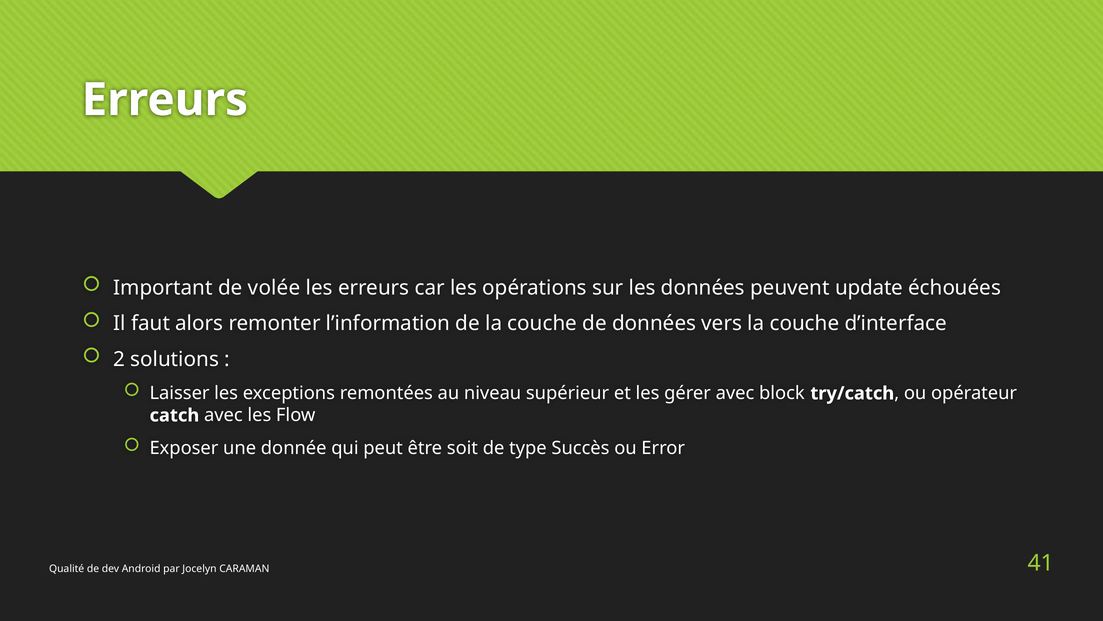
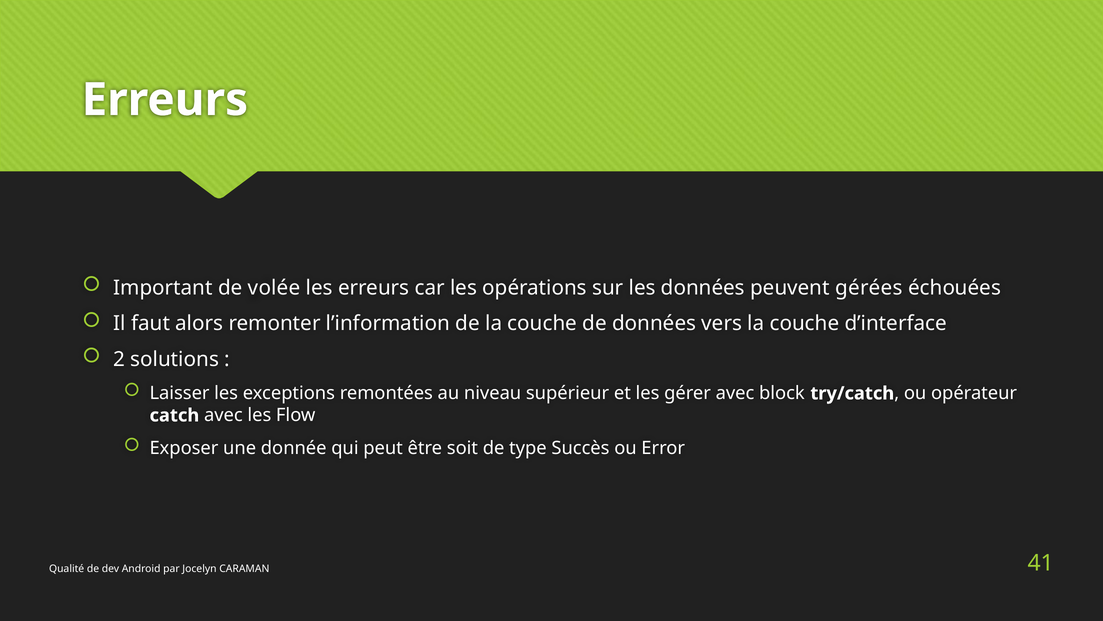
update: update -> gérées (869, 287)
